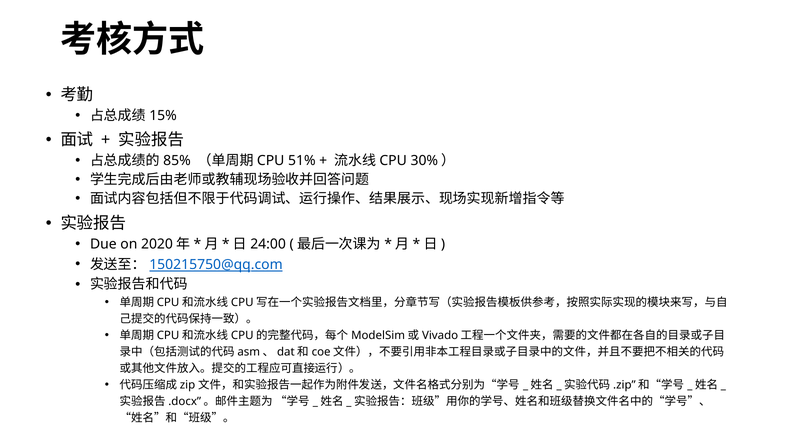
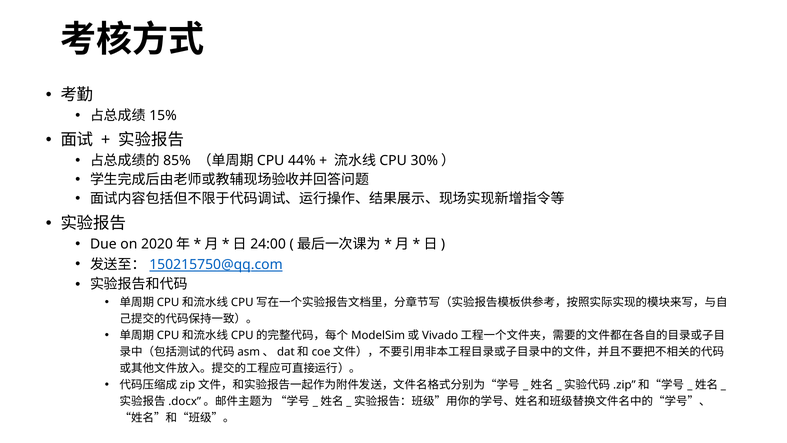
51%: 51% -> 44% (302, 160)
